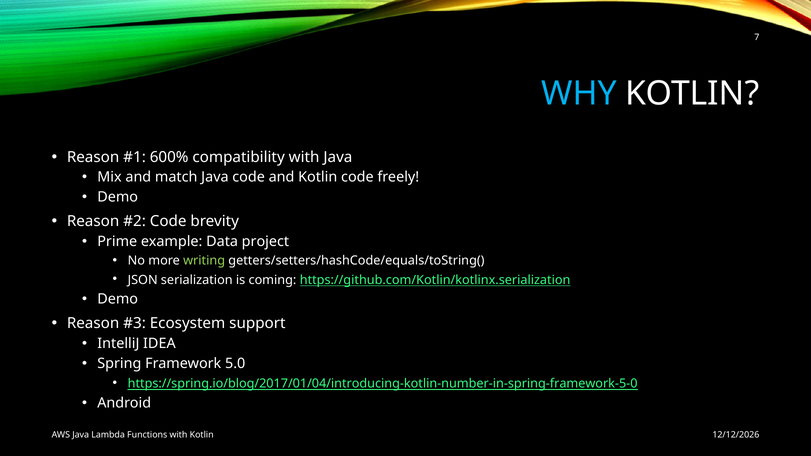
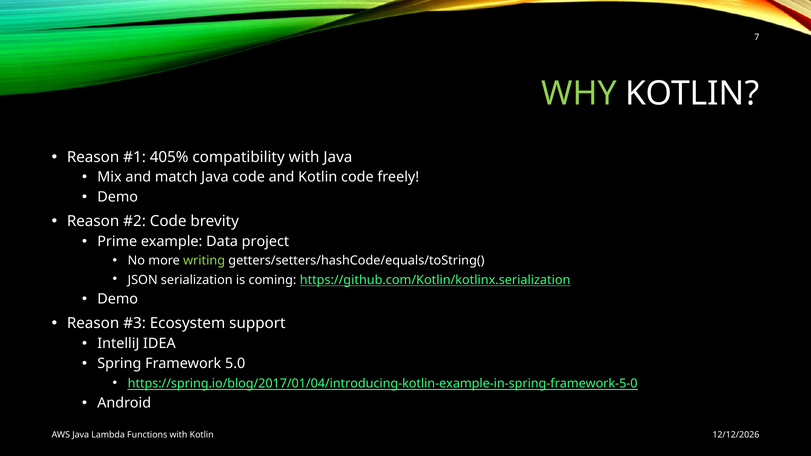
WHY colour: light blue -> light green (579, 94)
600%: 600% -> 405% (169, 157)
https://spring.io/blog/2017/01/04/introducing-kotlin-number-in-spring-framework-5-0: https://spring.io/blog/2017/01/04/introducing-kotlin-number-in-spring-framework-5-0 -> https://spring.io/blog/2017/01/04/introducing-kotlin-example-in-spring-framework-5-0 (383, 384)
